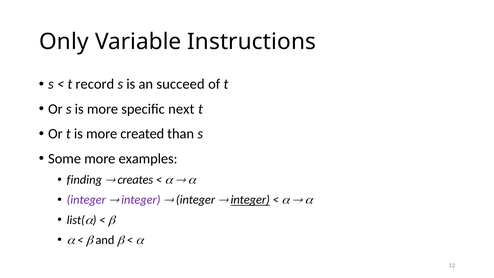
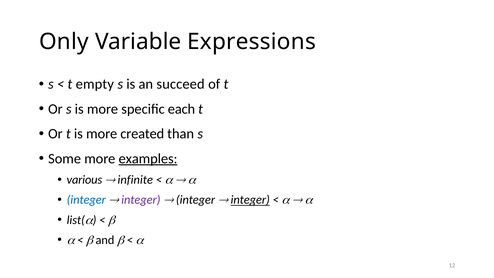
Instructions: Instructions -> Expressions (252, 42)
record: record -> empty (95, 84)
next: next -> each (181, 109)
examples underline: none -> present (148, 159)
finding: finding -> various (84, 180)
creates: creates -> infinite (135, 180)
integer colour: purple -> blue (86, 200)
